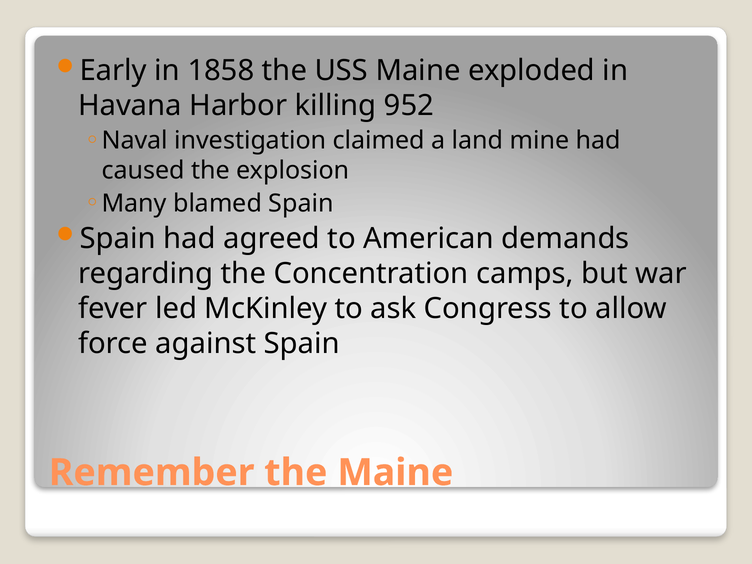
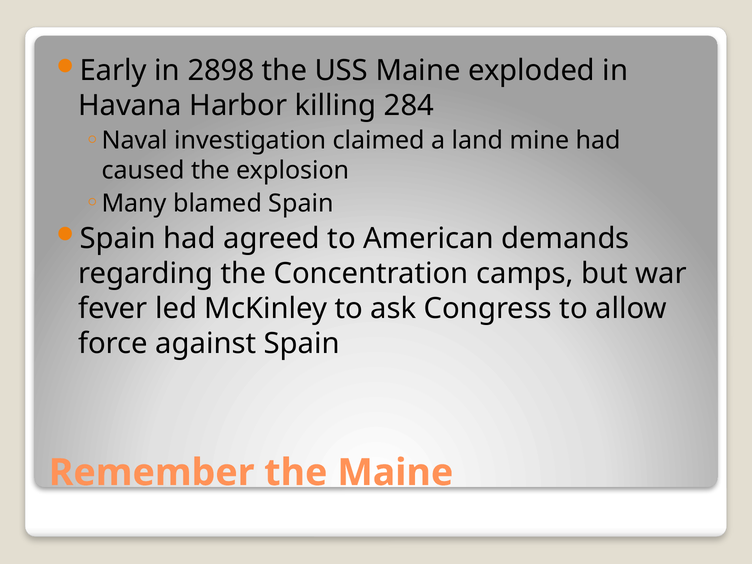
1858: 1858 -> 2898 (221, 71)
952: 952 -> 284 (409, 106)
